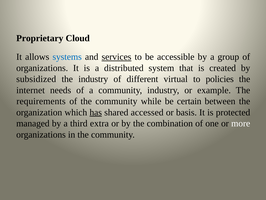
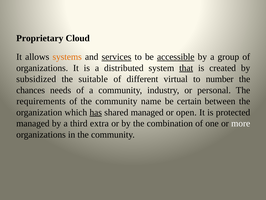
systems colour: blue -> orange (67, 57)
accessible underline: none -> present (176, 57)
that underline: none -> present (186, 68)
the industry: industry -> suitable (93, 79)
policies: policies -> number (220, 79)
internet: internet -> chances (31, 90)
example: example -> personal (214, 90)
while: while -> name (151, 101)
shared accessed: accessed -> managed (147, 112)
basis: basis -> open (186, 112)
